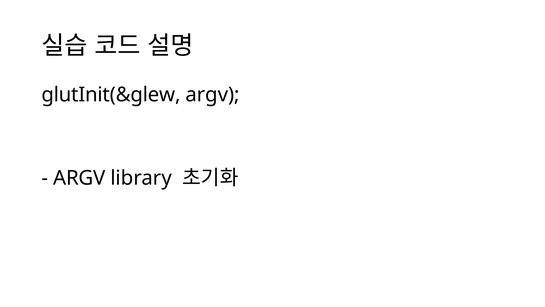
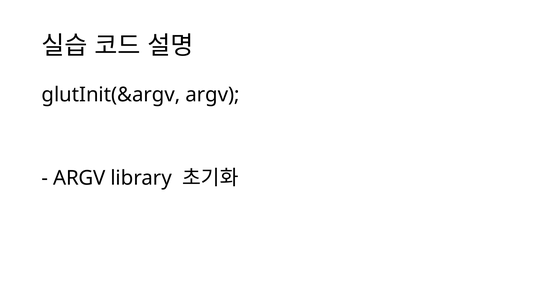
glutInit(&glew: glutInit(&glew -> glutInit(&argv (111, 95)
